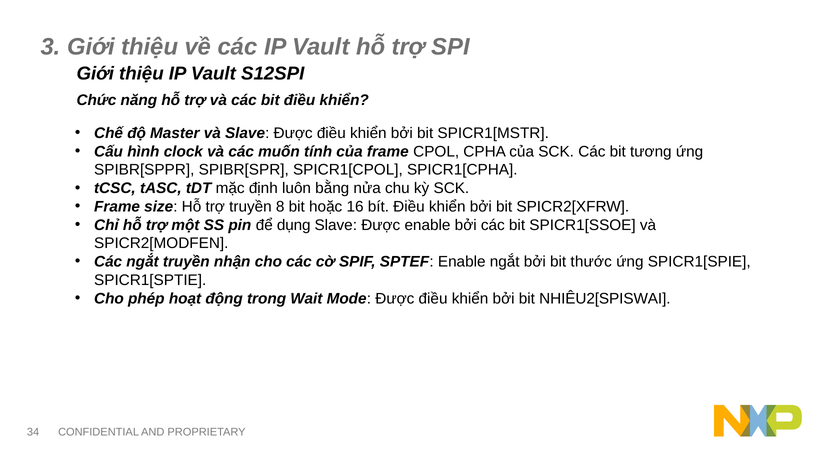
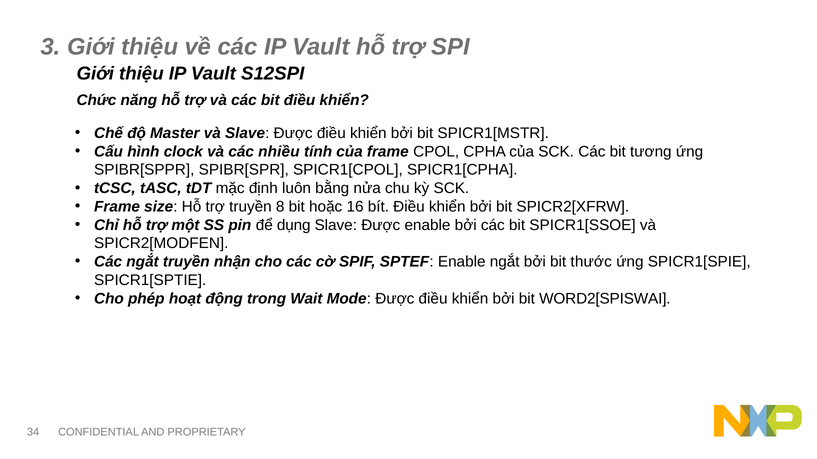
muốn: muốn -> nhiều (279, 152)
NHIÊU2[SPISWAI: NHIÊU2[SPISWAI -> WORD2[SPISWAI (605, 299)
